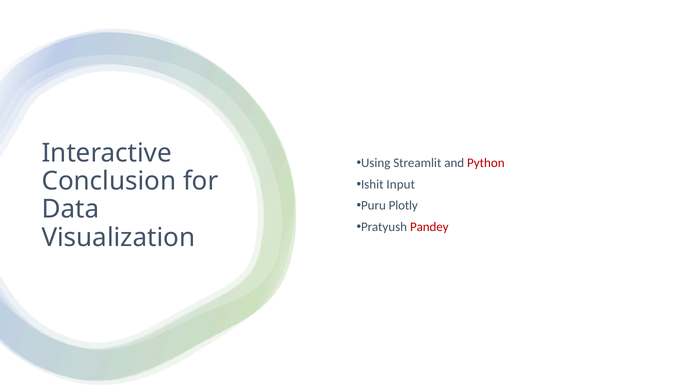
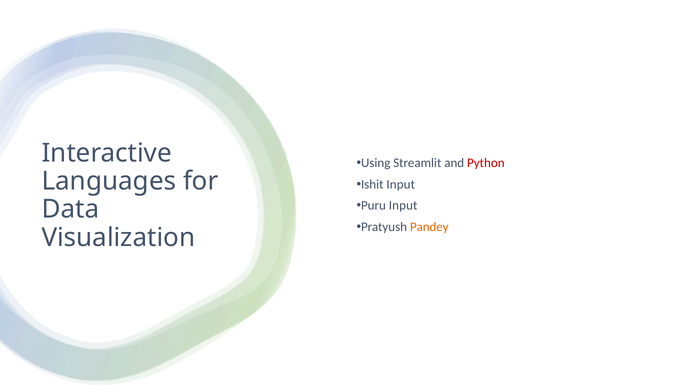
Conclusion: Conclusion -> Languages (109, 181)
Puru Plotly: Plotly -> Input (403, 205)
Pandey colour: red -> orange (429, 227)
